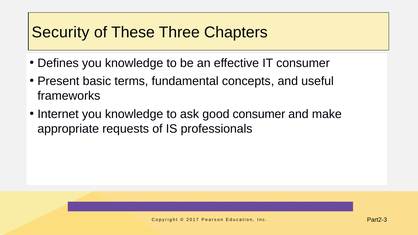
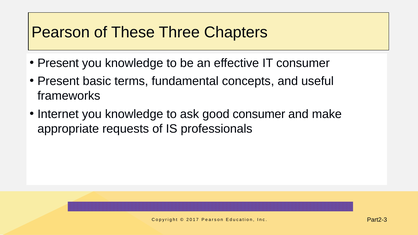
Security: Security -> Pearson (61, 32)
Defines: Defines -> Present (58, 63)
